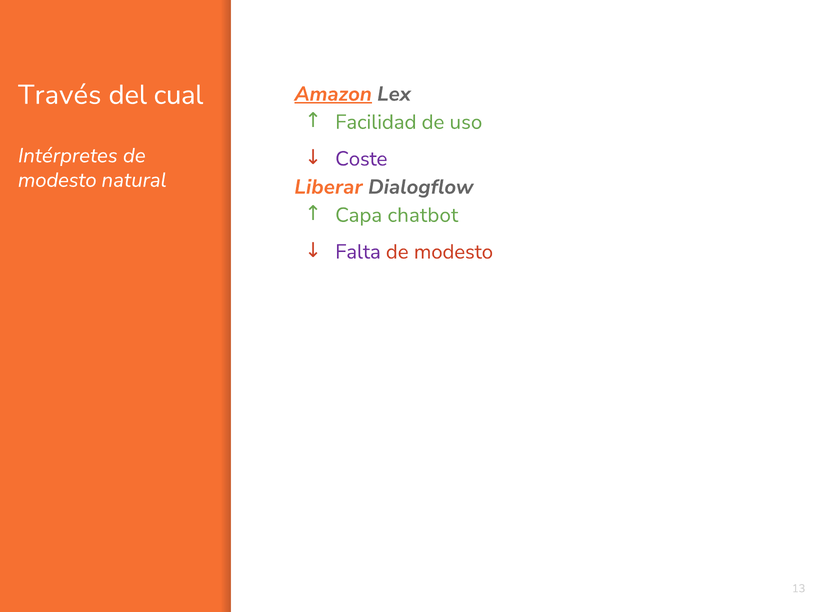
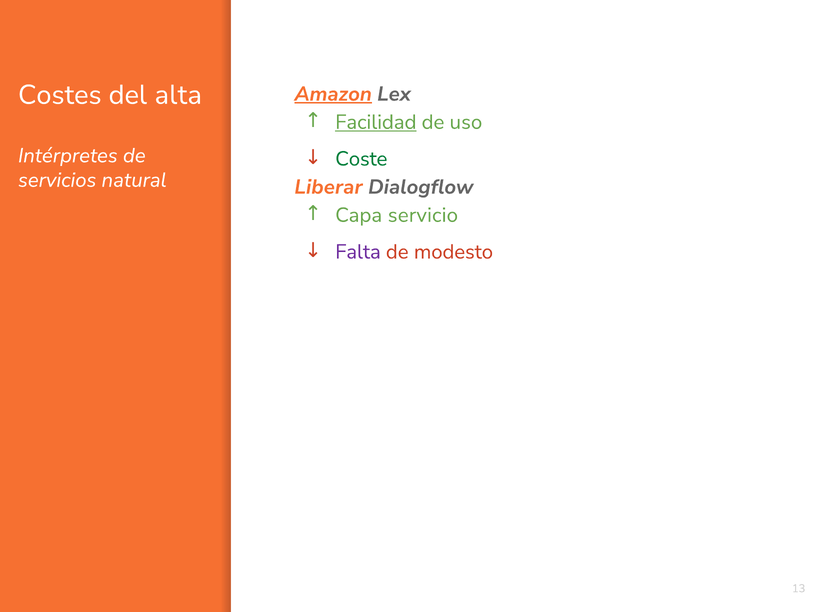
Través: Través -> Costes (60, 95)
cual: cual -> alta (178, 95)
Facilidad underline: none -> present (376, 122)
Coste colour: purple -> green (361, 159)
modesto: modesto -> servicios (57, 180)
chatbot: chatbot -> servicio (423, 215)
